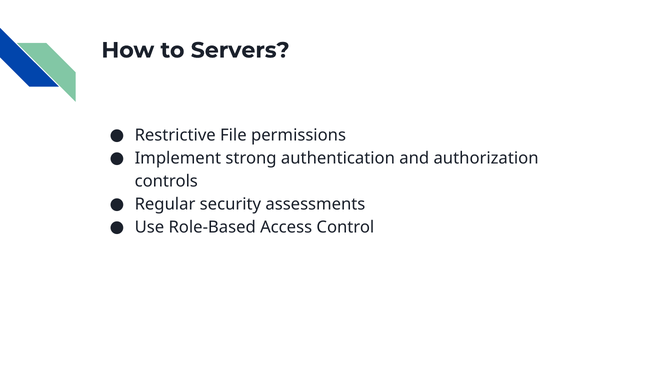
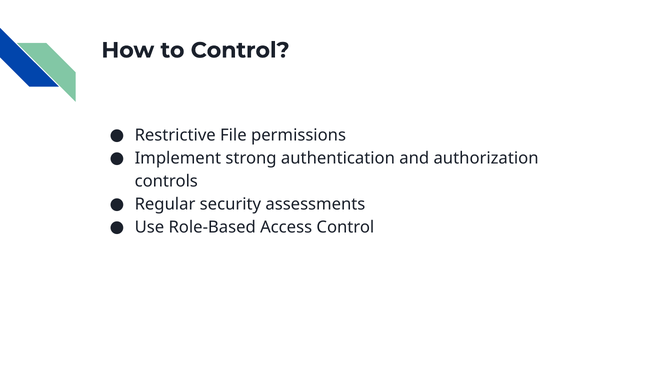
to Servers: Servers -> Control (240, 50)
